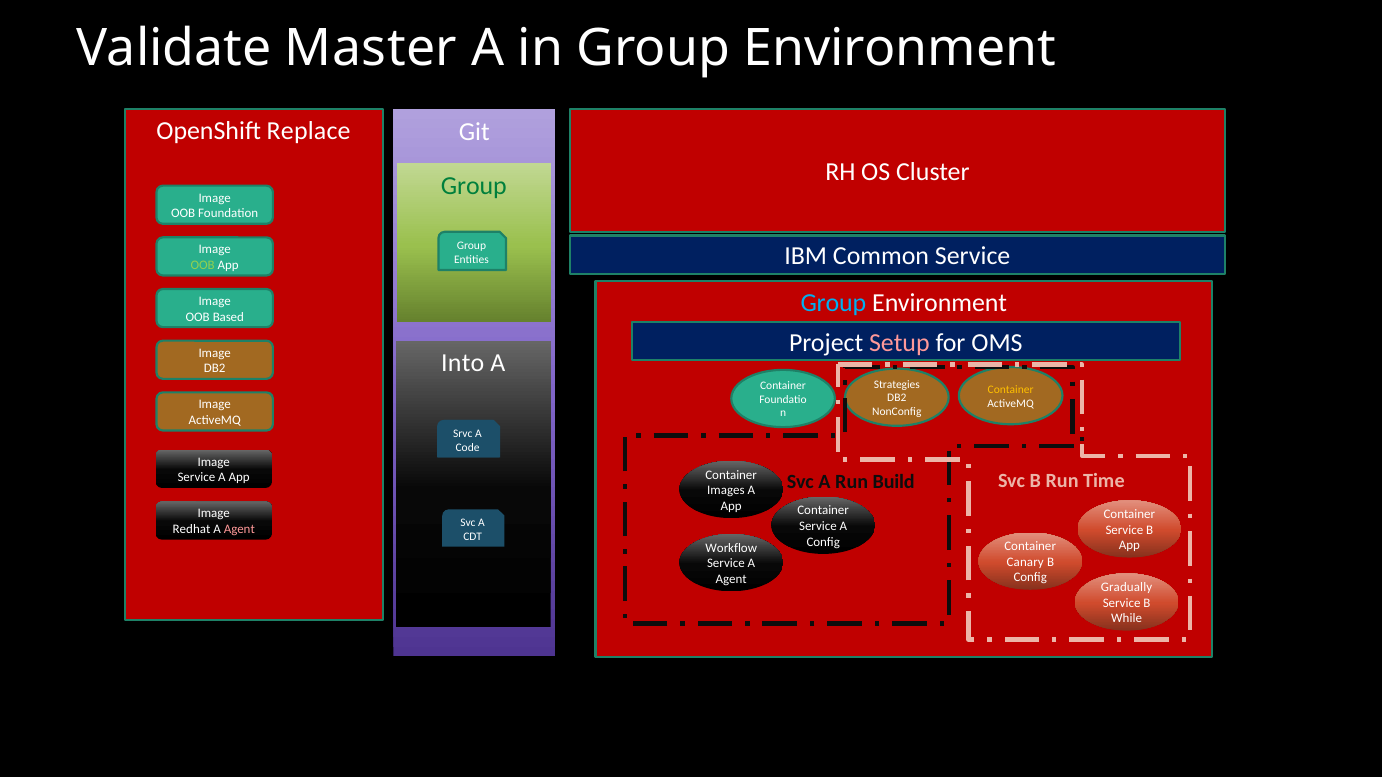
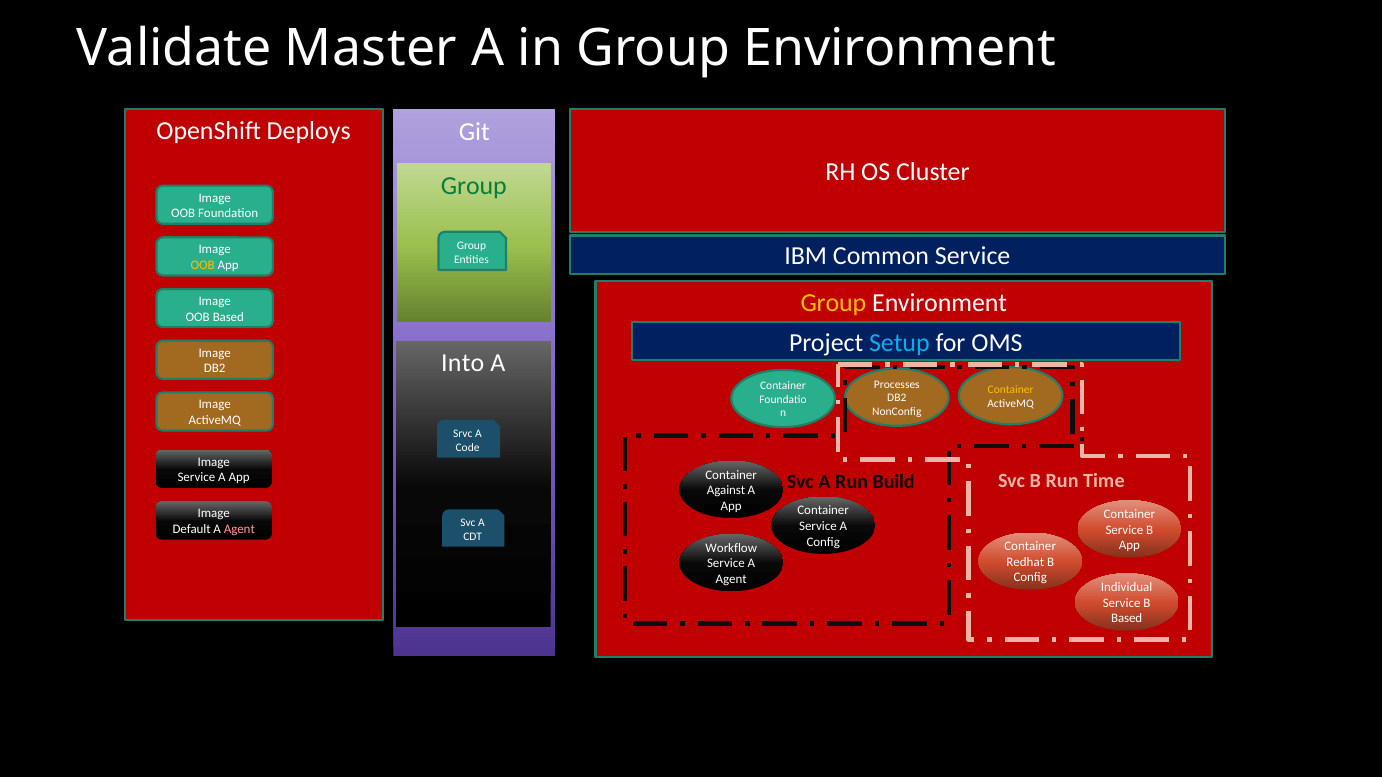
Replace: Replace -> Deploys (309, 131)
OOB colour: light green -> yellow (203, 265)
Group colour: light blue -> yellow (833, 303)
Setup colour: pink -> light blue (899, 343)
Strategies: Strategies -> Processes (897, 384)
Images: Images -> Against (726, 491)
Redhat: Redhat -> Default (192, 530)
Canary: Canary -> Redhat (1025, 562)
Gradually: Gradually -> Individual (1127, 588)
While: While -> Based (1127, 619)
